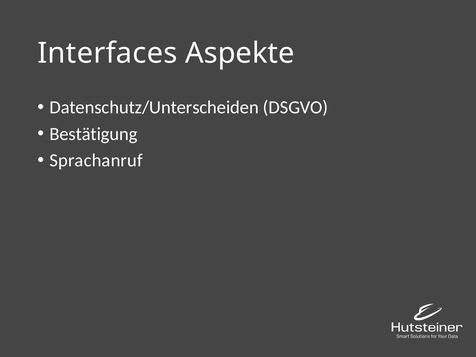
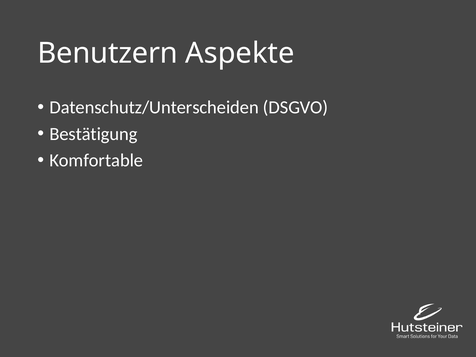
Interfaces: Interfaces -> Benutzern (108, 53)
Sprachanruf: Sprachanruf -> Komfortable (96, 161)
